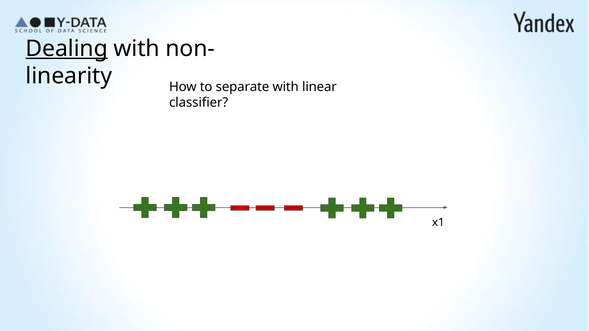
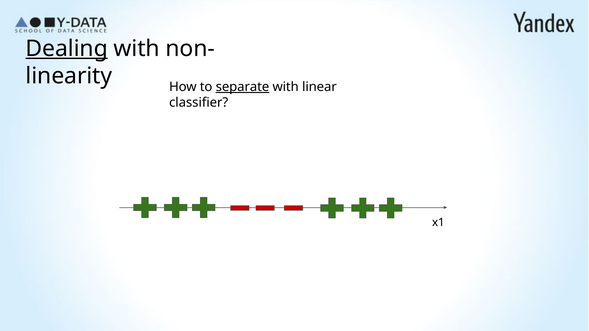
separate underline: none -> present (242, 87)
